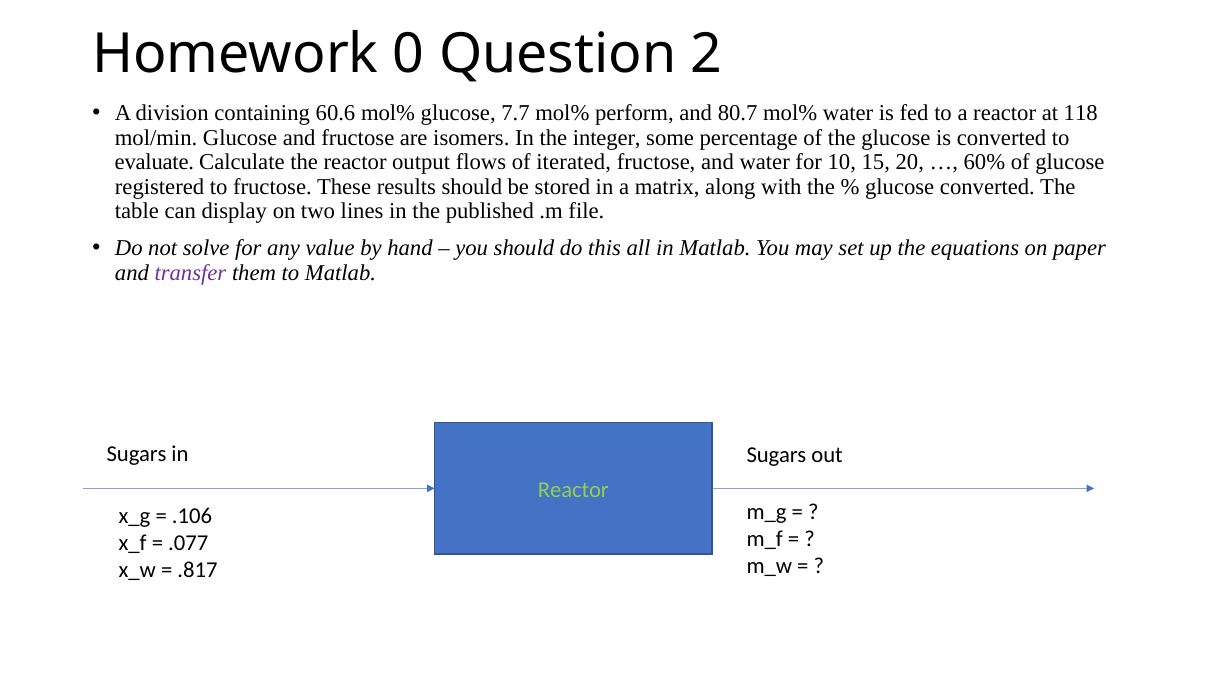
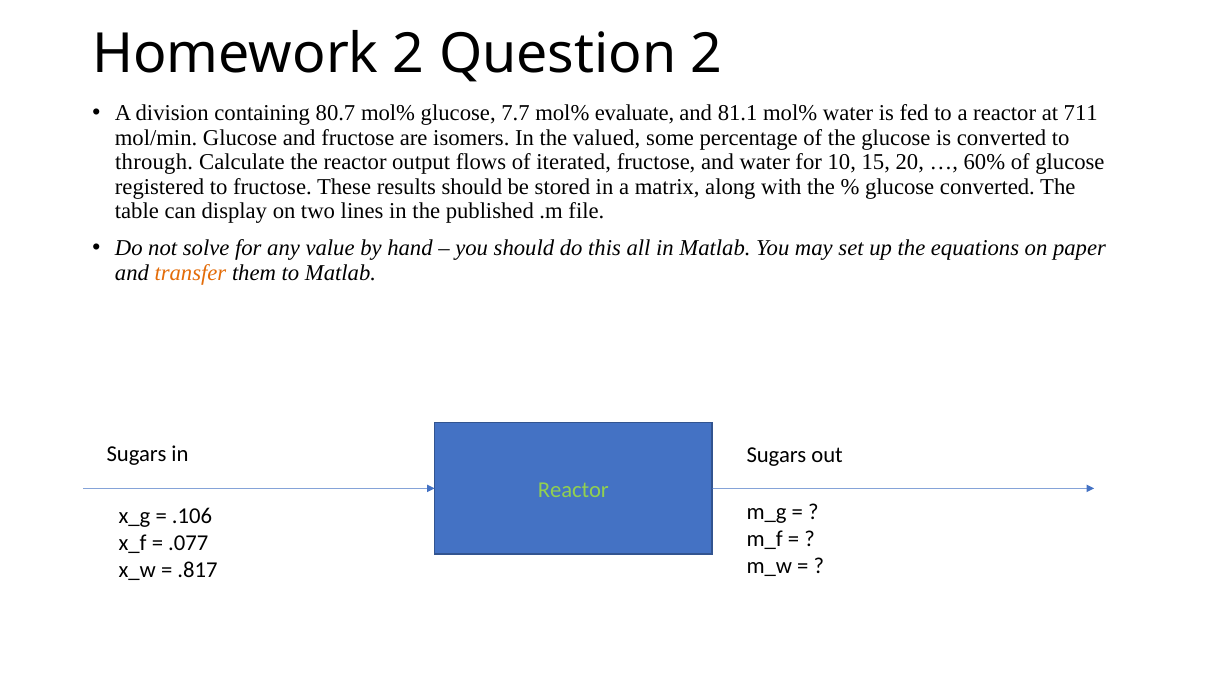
Homework 0: 0 -> 2 (409, 54)
60.6: 60.6 -> 80.7 (336, 113)
perform: perform -> evaluate (635, 113)
80.7: 80.7 -> 81.1 (738, 113)
118: 118 -> 711 (1081, 113)
integer: integer -> valued (607, 138)
evaluate: evaluate -> through (154, 162)
transfer colour: purple -> orange (190, 273)
